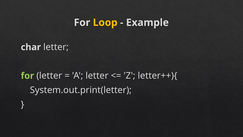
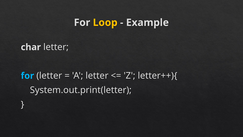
for colour: light green -> light blue (27, 76)
